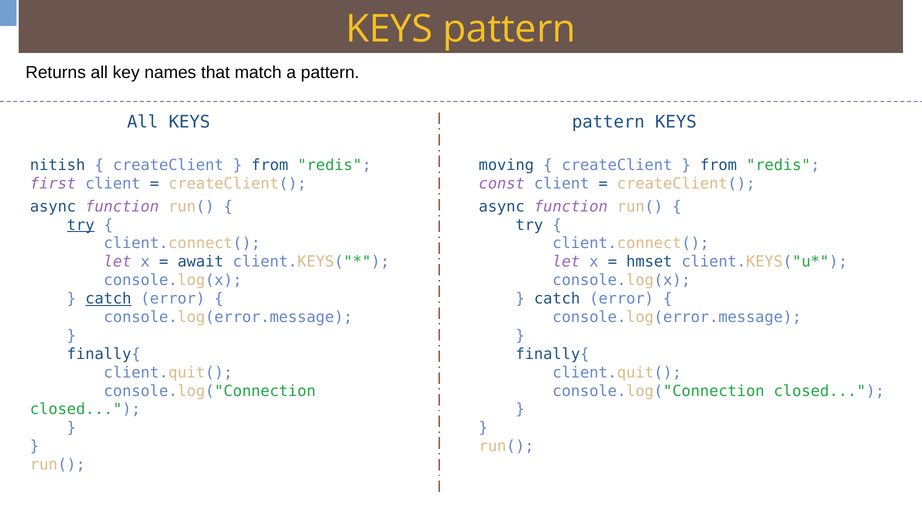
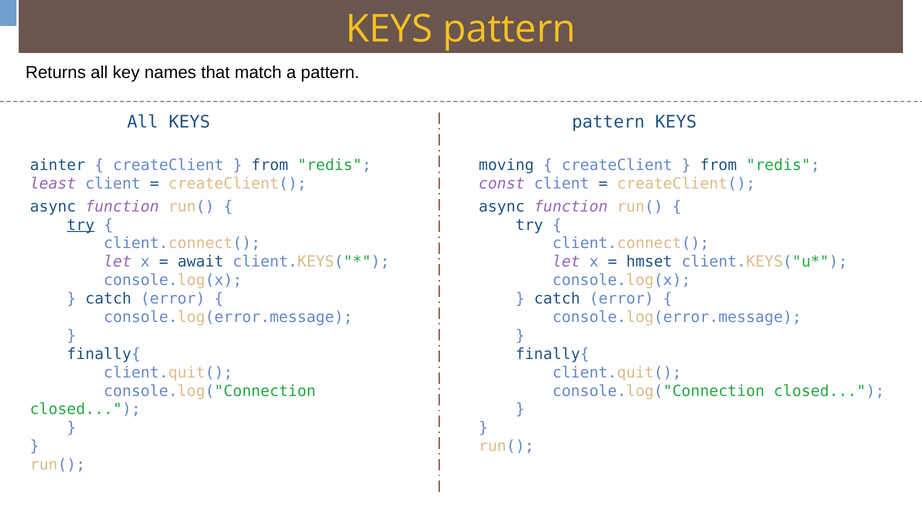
nitish: nitish -> ainter (58, 165)
first: first -> least (53, 183)
catch underline: present -> none (108, 299)
